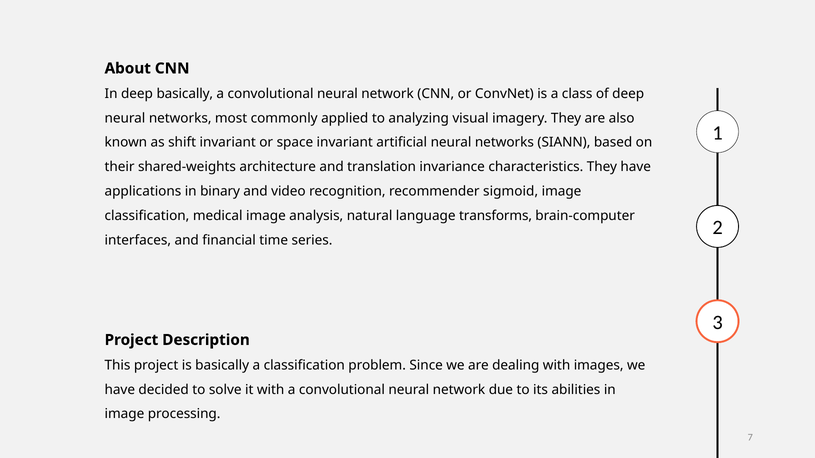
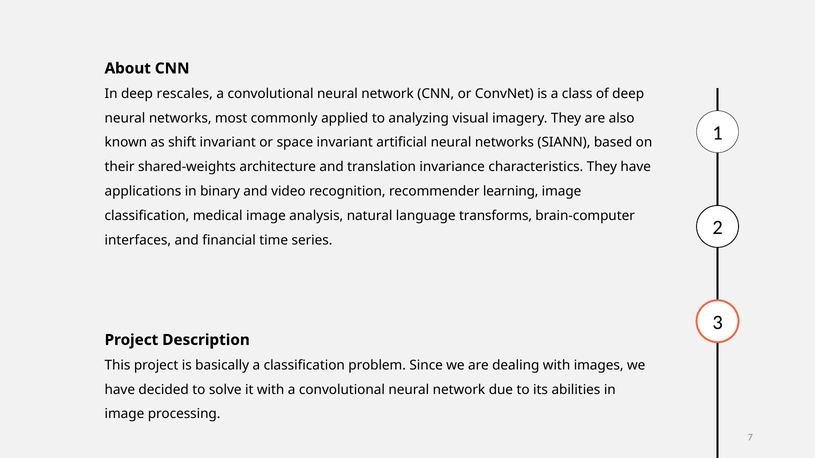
deep basically: basically -> rescales (185, 94)
sigmoid: sigmoid -> learning (511, 191)
